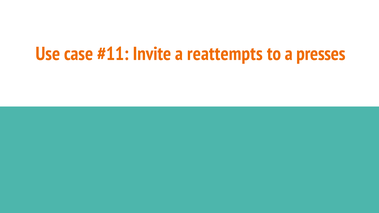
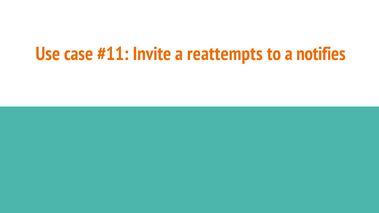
presses: presses -> notifies (321, 54)
